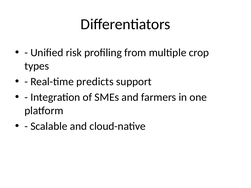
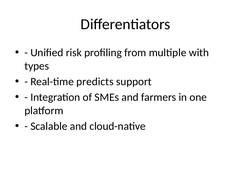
crop: crop -> with (199, 53)
